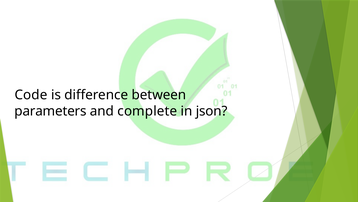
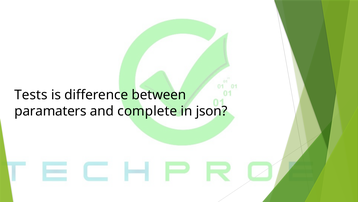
Code: Code -> Tests (31, 95)
parameters: parameters -> paramaters (50, 111)
